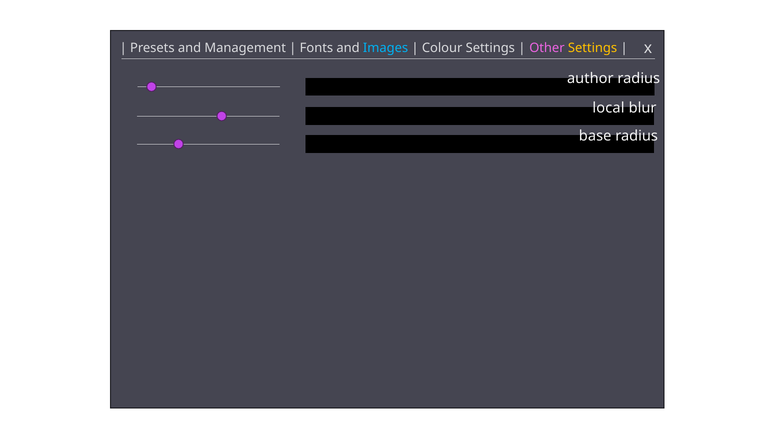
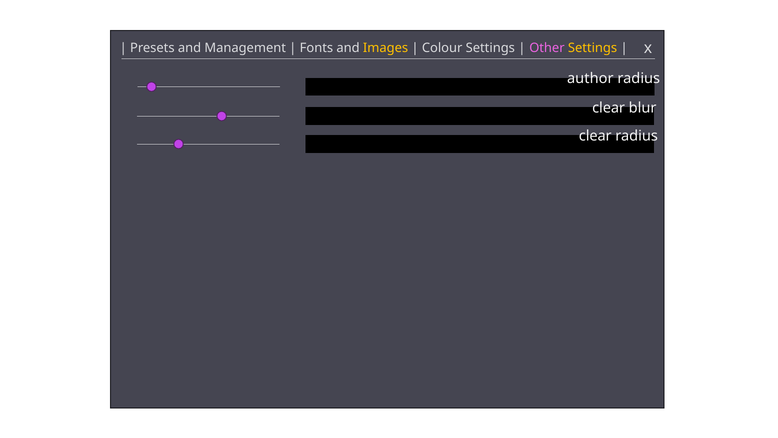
Images colour: light blue -> yellow (386, 48)
local: local -> clear (609, 108)
base: base -> clear (595, 136)
